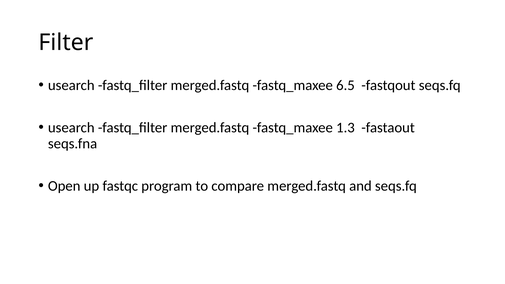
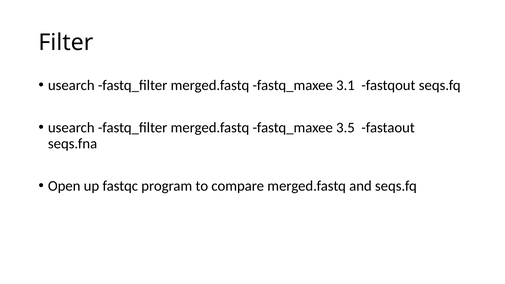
6.5: 6.5 -> 3.1 (345, 85)
1.3: 1.3 -> 3.5 (345, 128)
